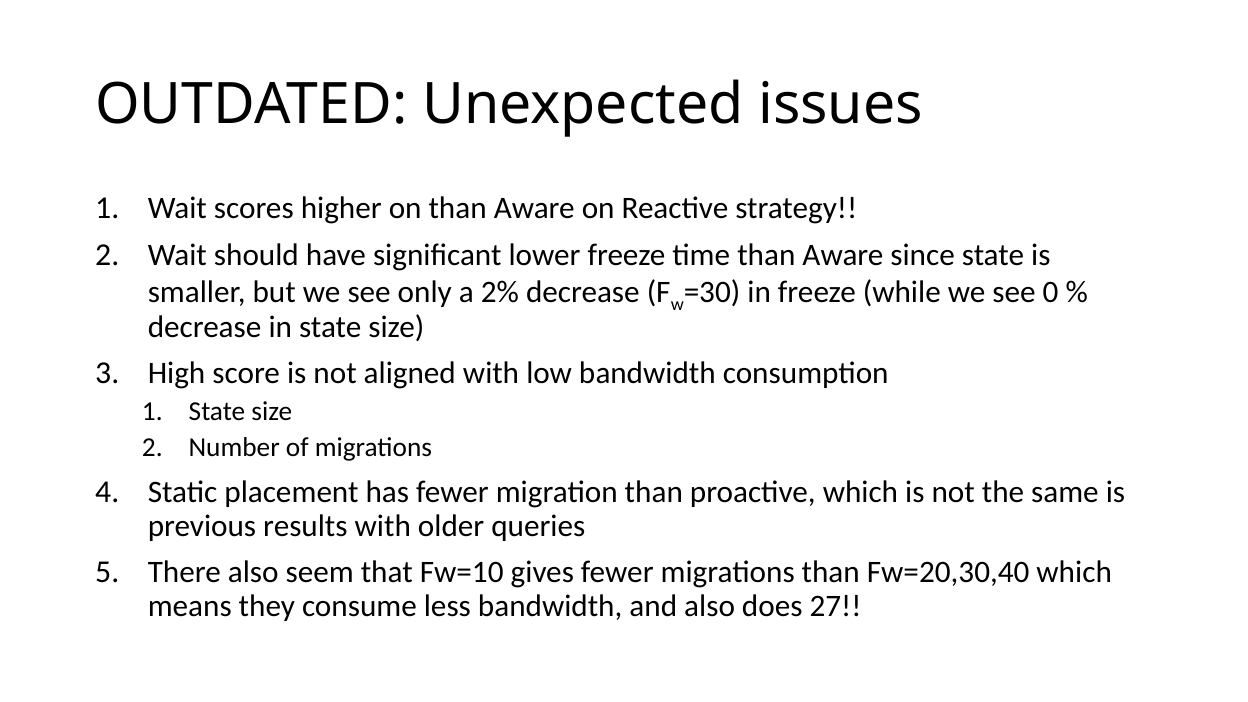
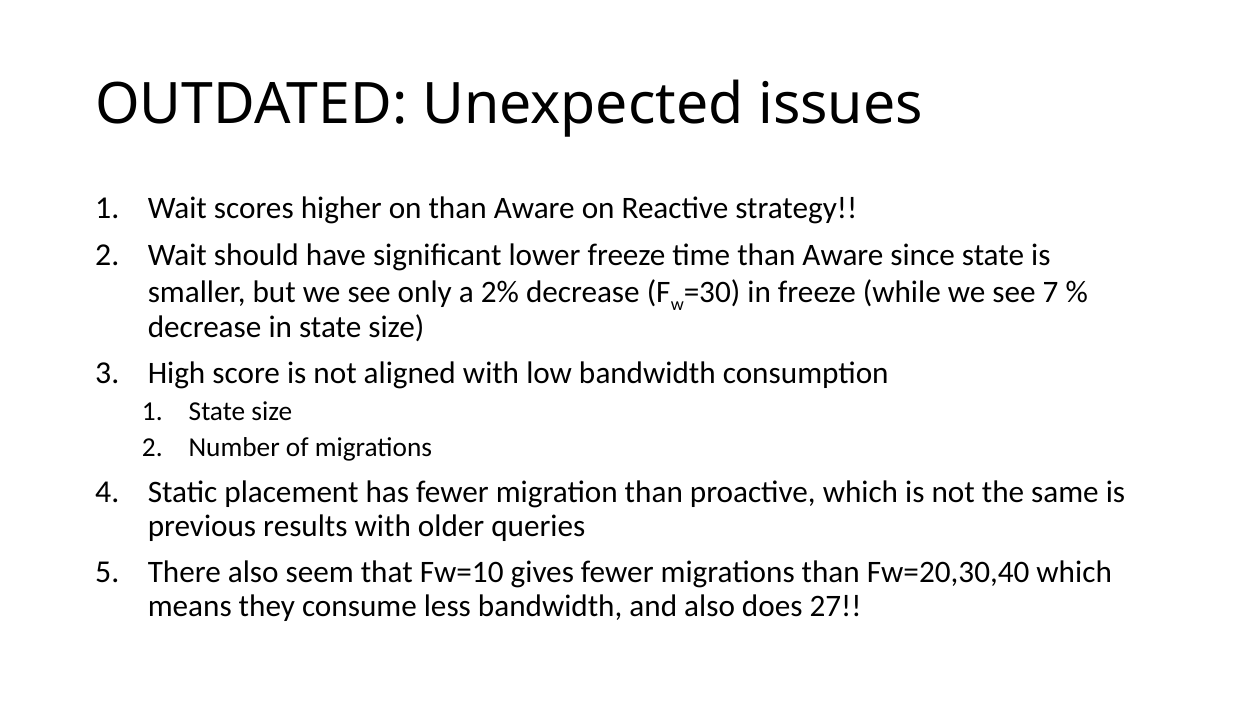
0: 0 -> 7 (1051, 292)
